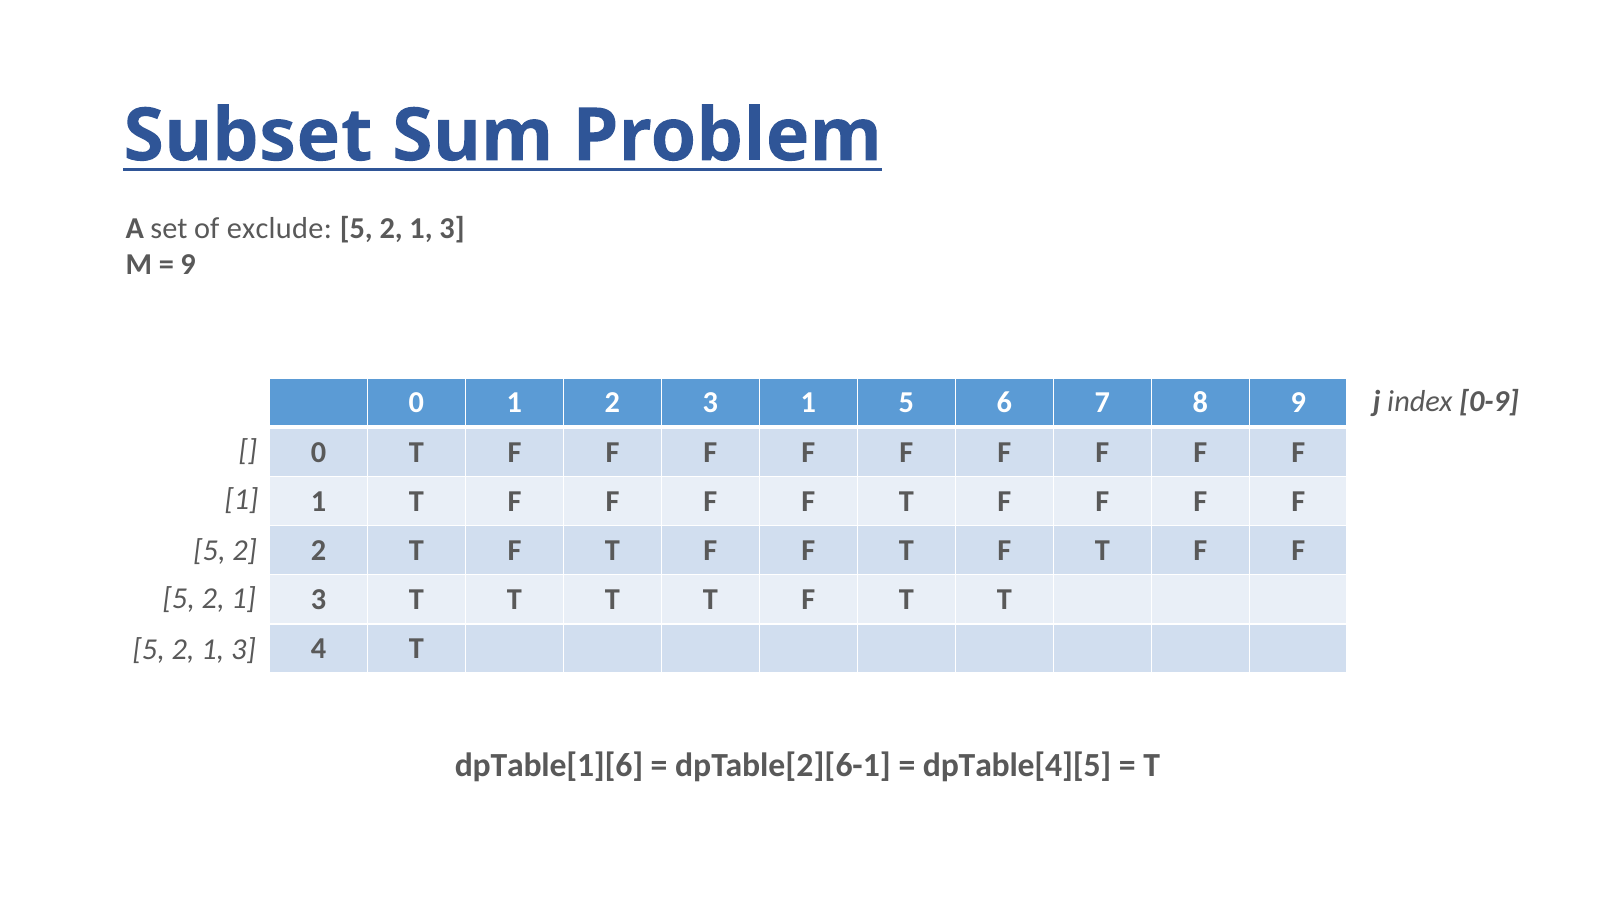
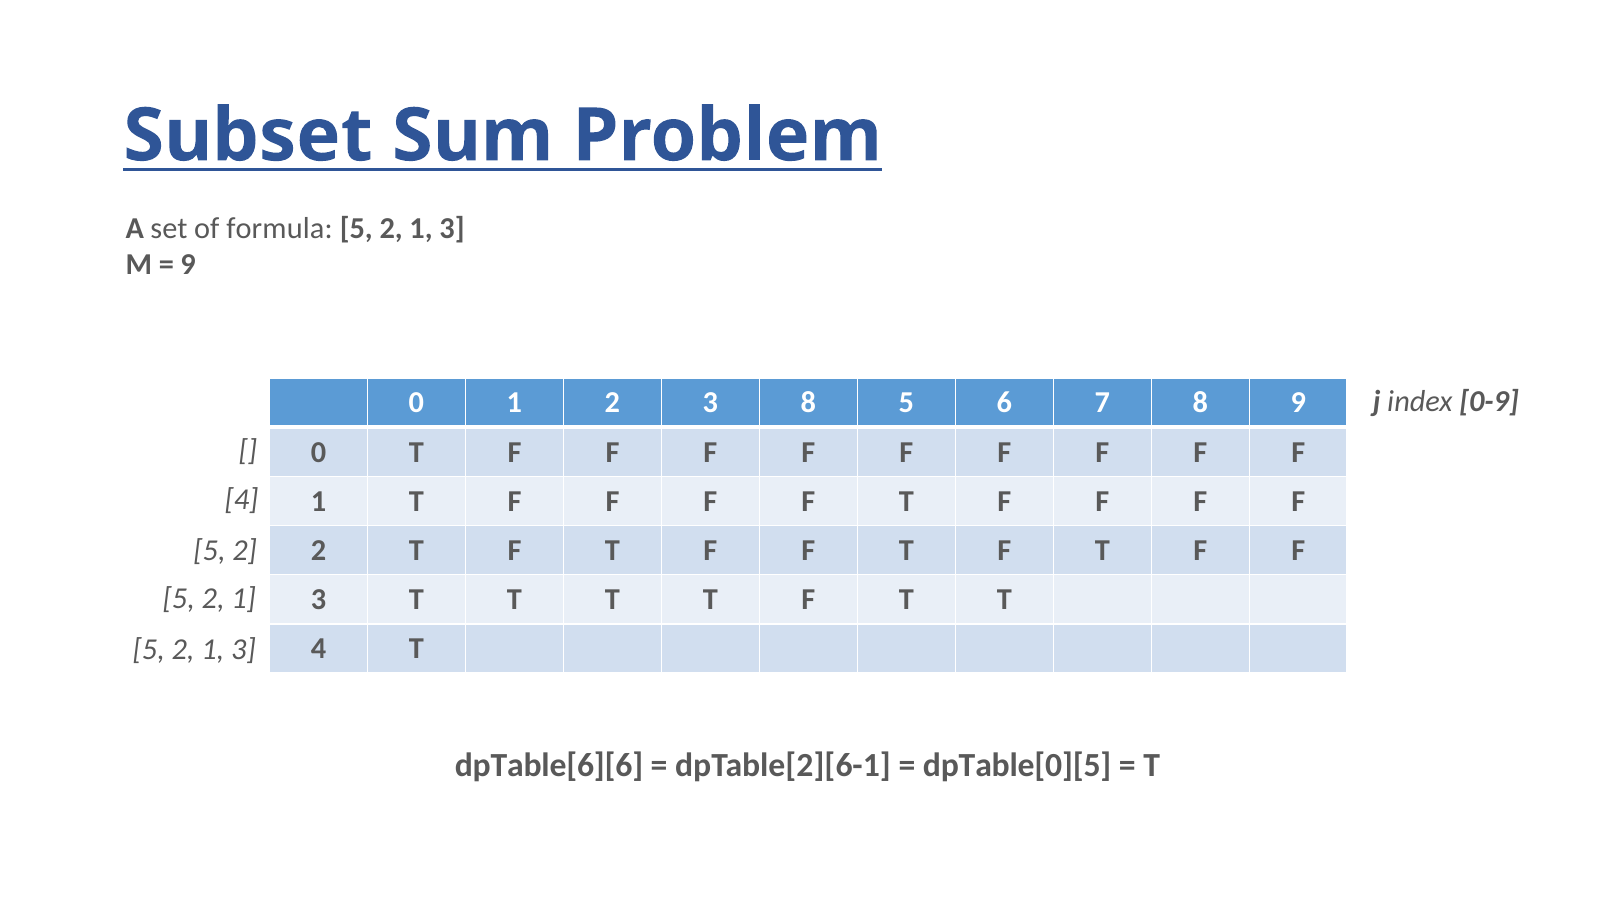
exclude: exclude -> formula (279, 228)
2 3 1: 1 -> 8 (808, 403)
1: 1 -> 4 (241, 499)
dpTable[1][6: dpTable[1][6 -> dpTable[6][6 (549, 765)
dpTable[4][5: dpTable[4][5 -> dpTable[0][5 (1017, 765)
